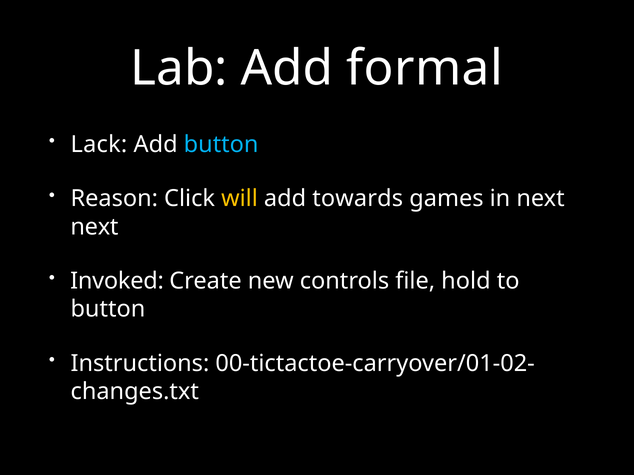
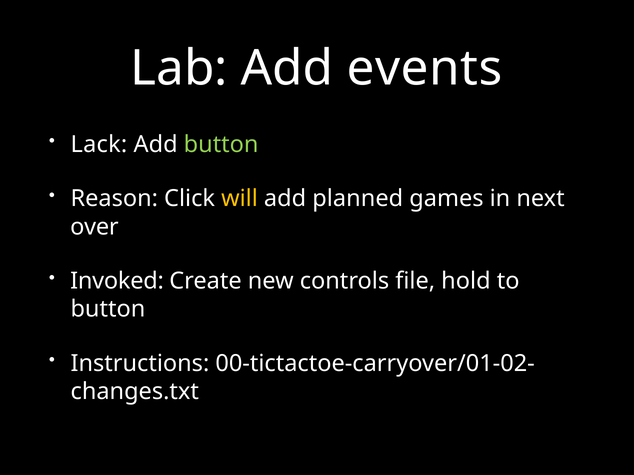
formal: formal -> events (425, 68)
button colour: light blue -> light green (221, 145)
towards: towards -> planned (358, 199)
next: next -> over (94, 227)
